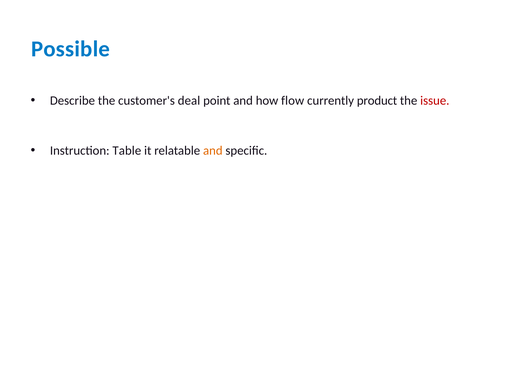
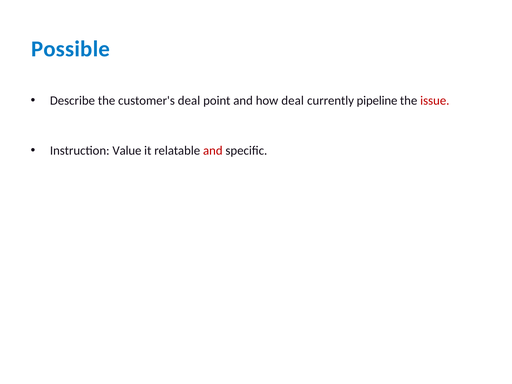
how flow: flow -> deal (293, 101)
product: product -> pipeline (377, 101)
Table: Table -> Value (127, 151)
and colour: orange -> red (213, 151)
